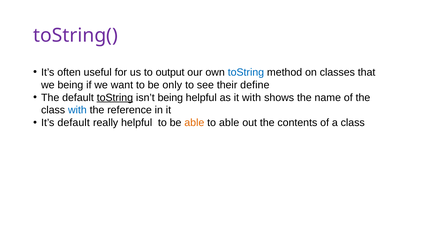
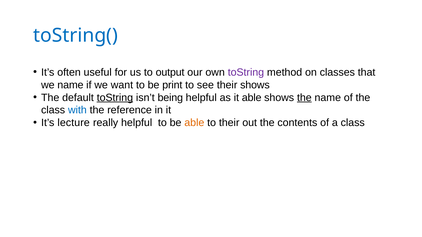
toString( colour: purple -> blue (76, 35)
toString colour: blue -> purple (246, 72)
we being: being -> name (70, 85)
only: only -> print (172, 85)
their define: define -> shows (255, 85)
it with: with -> able (252, 98)
the underline: none -> present (304, 98)
It’s default: default -> lecture (74, 123)
to able: able -> their (229, 123)
